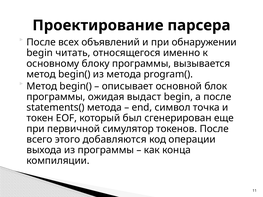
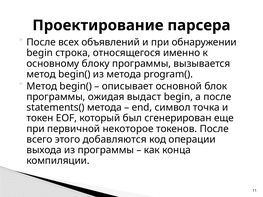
читать: читать -> строка (73, 53)
симулятор: симулятор -> некоторое (128, 129)
